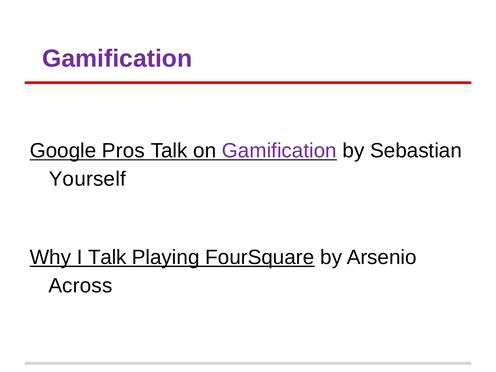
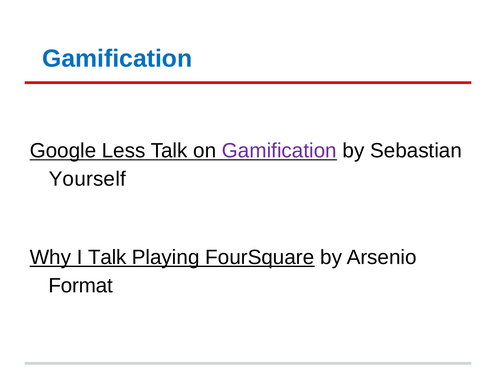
Gamification colour: purple -> blue (117, 59)
Pros: Pros -> Less (124, 151)
Across: Across -> Format (81, 286)
